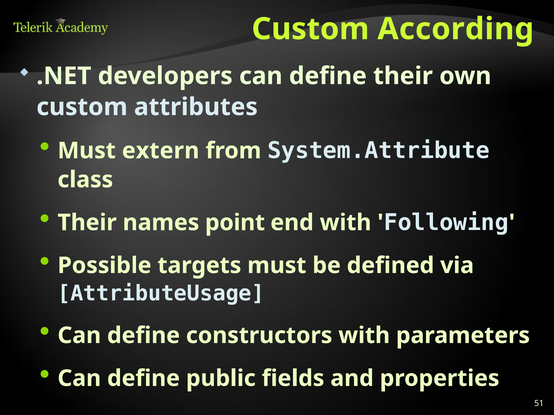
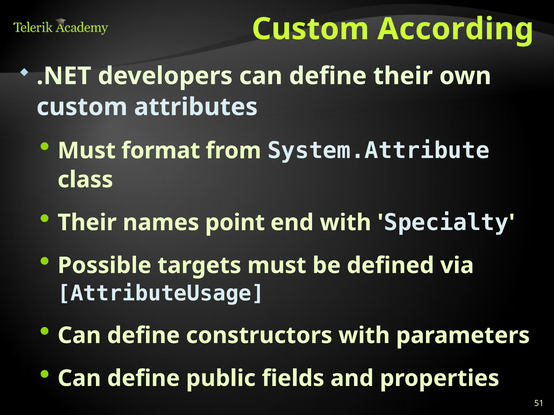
extern: extern -> format (161, 151)
Following: Following -> Specialty (446, 223)
